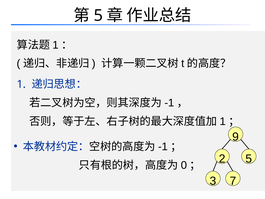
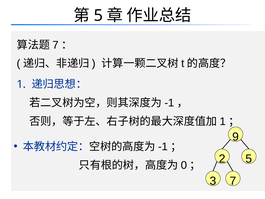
1: 1 -> 7 (56, 45)
